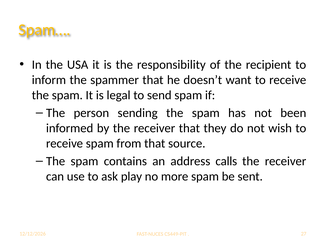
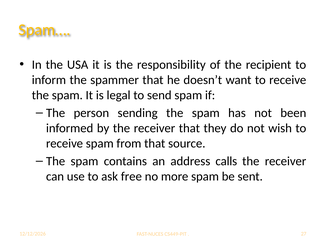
play: play -> free (131, 176)
